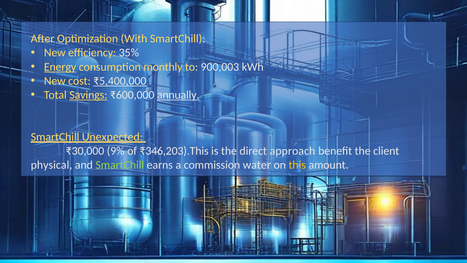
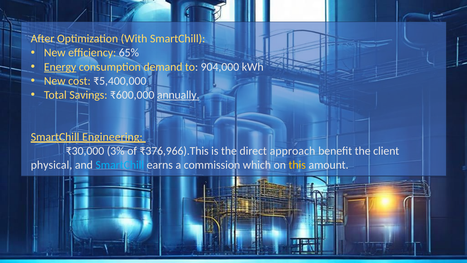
35%: 35% -> 65% (129, 53)
monthly: monthly -> demand (163, 67)
900,003: 900,003 -> 904,000 (220, 67)
₹5,400,000 underline: present -> none (120, 81)
Savings underline: present -> none (88, 95)
Unexpected: Unexpected -> Engineering (112, 137)
9%: 9% -> 3% (116, 151)
₹346,203).This: ₹346,203).This -> ₹376,966).This (174, 151)
SmartChill colour: light green -> light blue (120, 165)
water: water -> which (257, 165)
